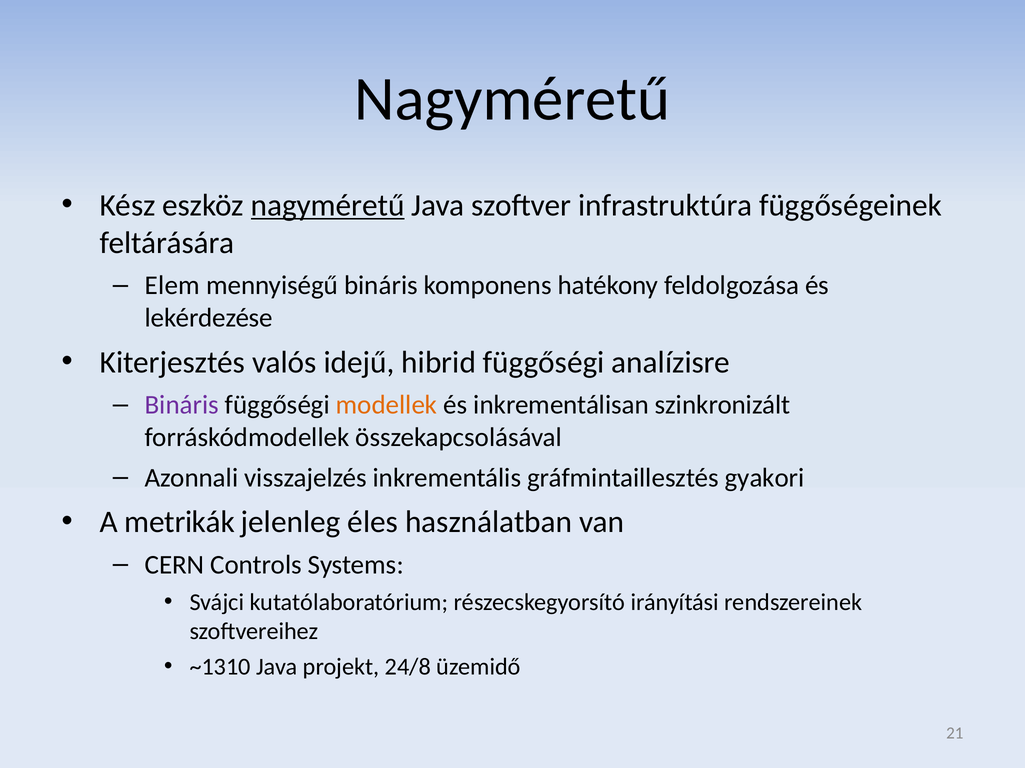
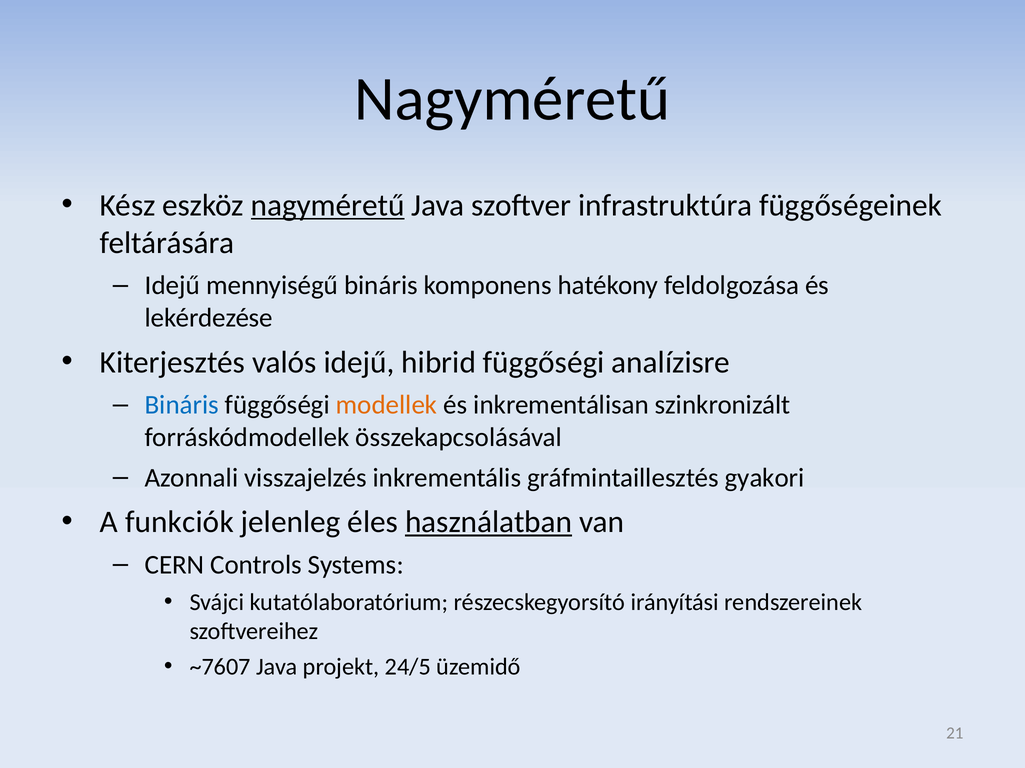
Elem: Elem -> Idejű (172, 286)
Bináris colour: purple -> blue (182, 405)
metrikák: metrikák -> funkciók (179, 523)
használatban underline: none -> present (489, 523)
~1310: ~1310 -> ~7607 (220, 668)
24/8: 24/8 -> 24/5 (408, 668)
